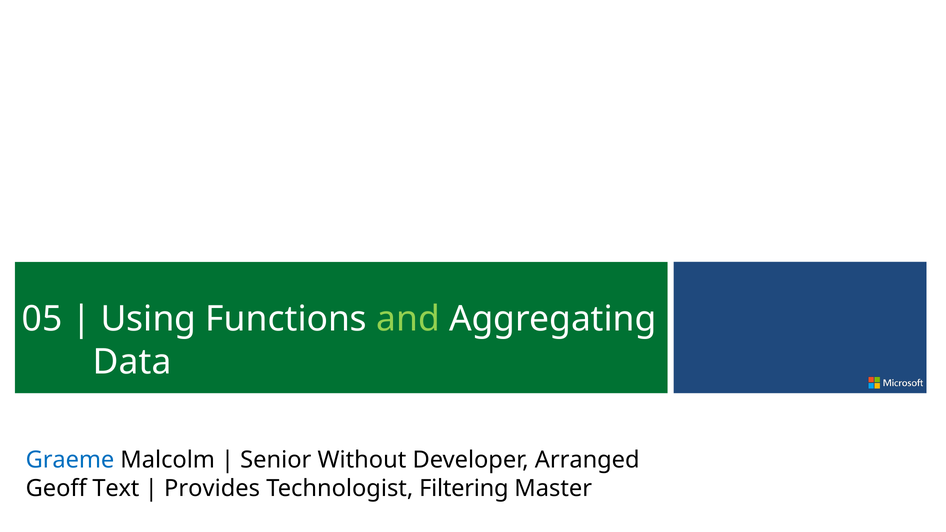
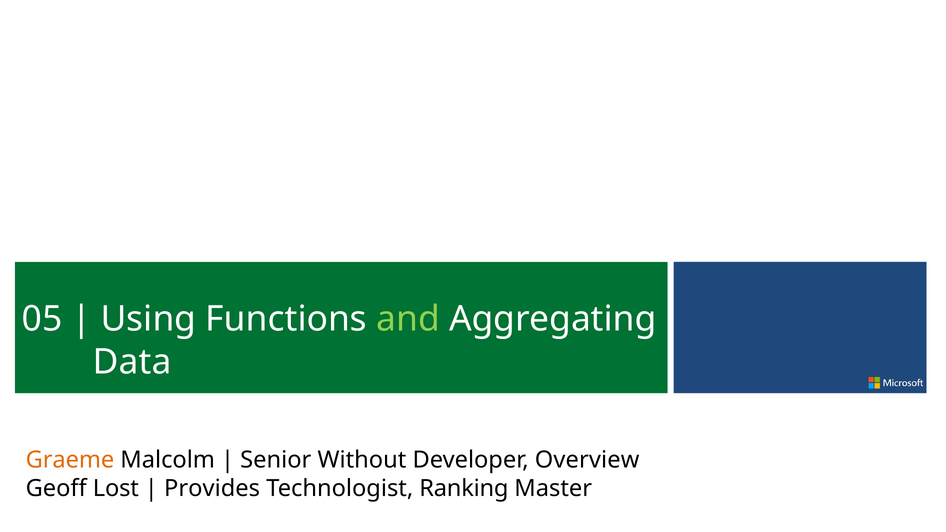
Graeme colour: blue -> orange (70, 460)
Arranged: Arranged -> Overview (587, 460)
Text: Text -> Lost (116, 488)
Filtering: Filtering -> Ranking (464, 488)
